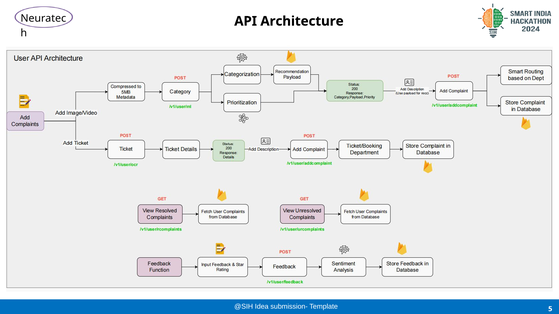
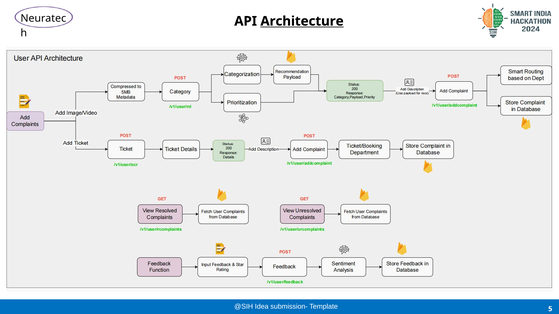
Architecture underline: none -> present (302, 21)
